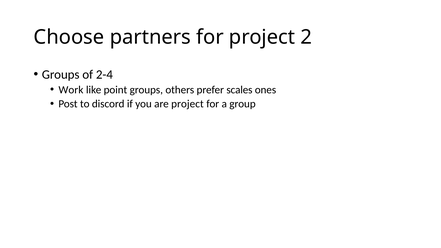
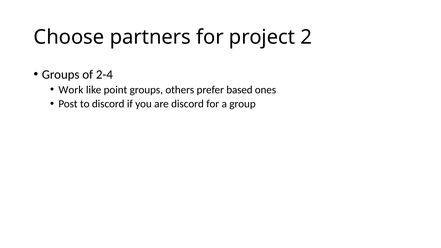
scales: scales -> based (239, 90)
are project: project -> discord (188, 104)
